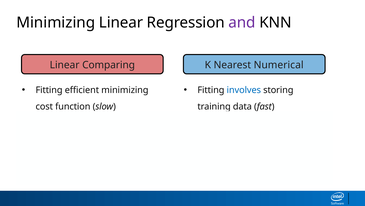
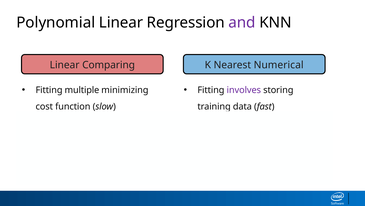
Minimizing: Minimizing -> Polynomial (56, 22)
Fitting efficient: efficient -> multiple (82, 90)
involves colour: blue -> purple (244, 90)
